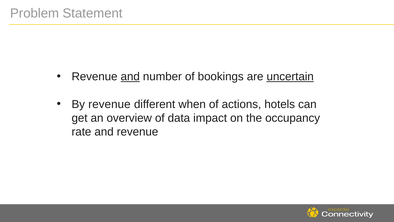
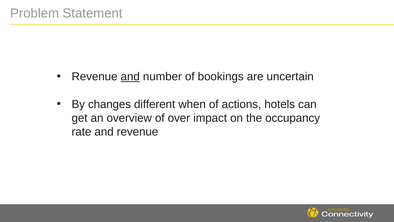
uncertain underline: present -> none (290, 77)
By revenue: revenue -> changes (110, 104)
data: data -> over (179, 118)
